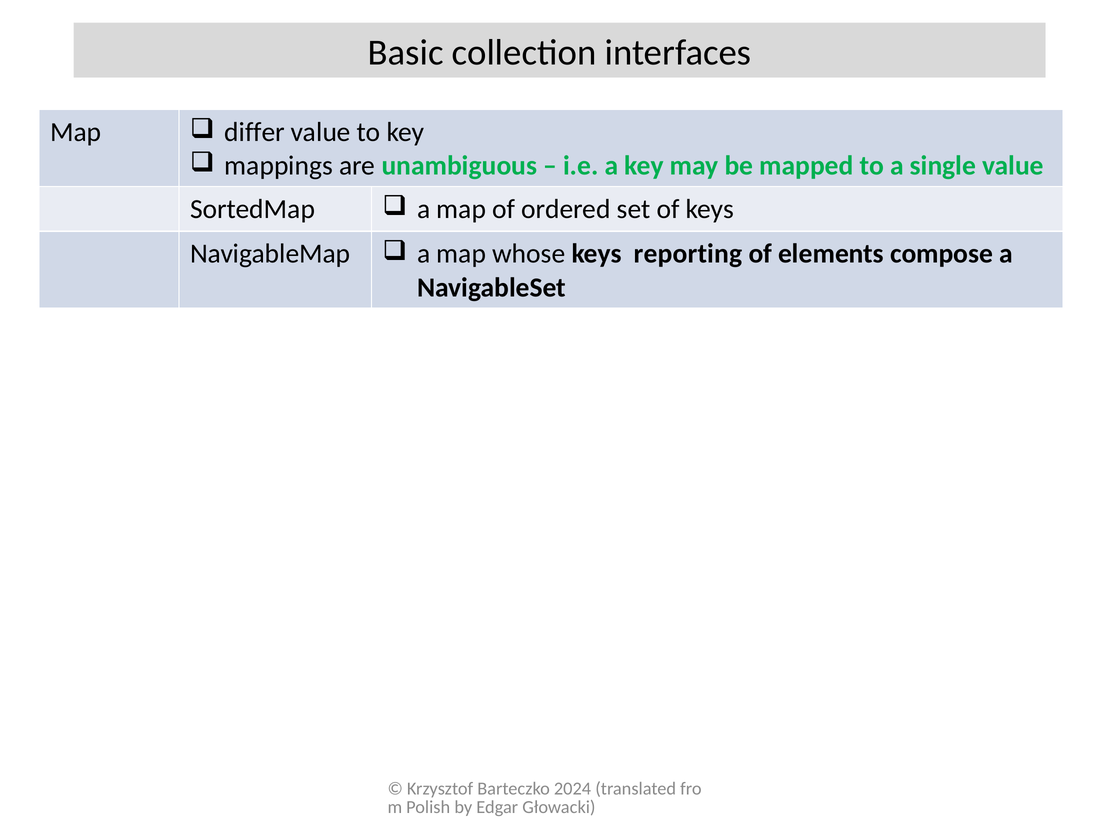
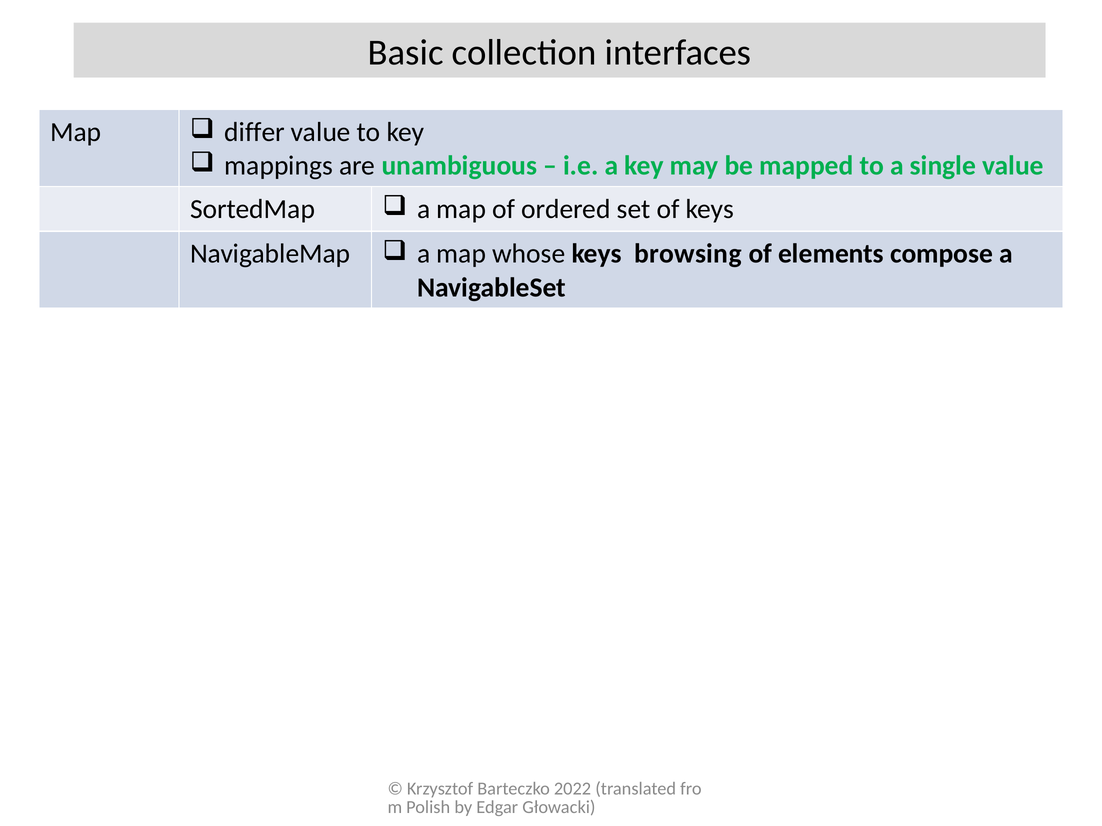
reporting: reporting -> browsing (688, 254)
2024: 2024 -> 2022 (573, 789)
